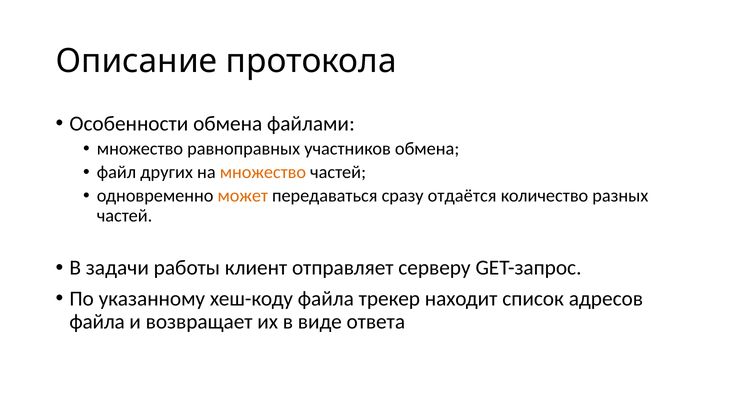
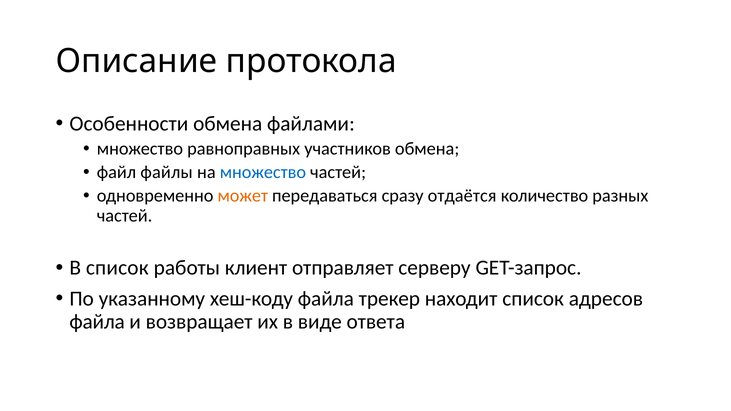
других: других -> файлы (167, 172)
множество colour: orange -> blue (263, 172)
В задачи: задачи -> список (117, 268)
